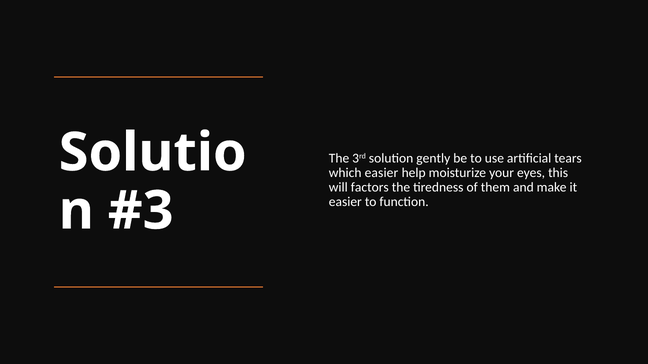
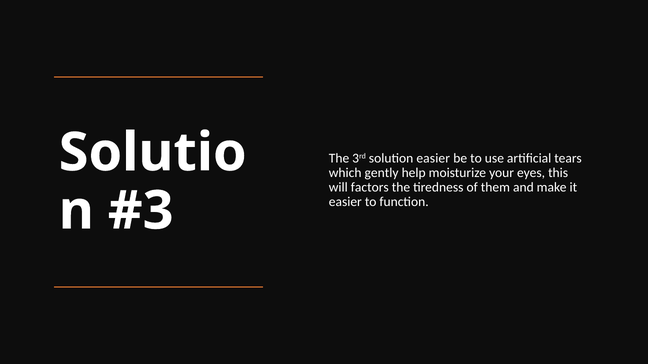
solution gently: gently -> easier (433, 158)
which easier: easier -> gently (382, 173)
